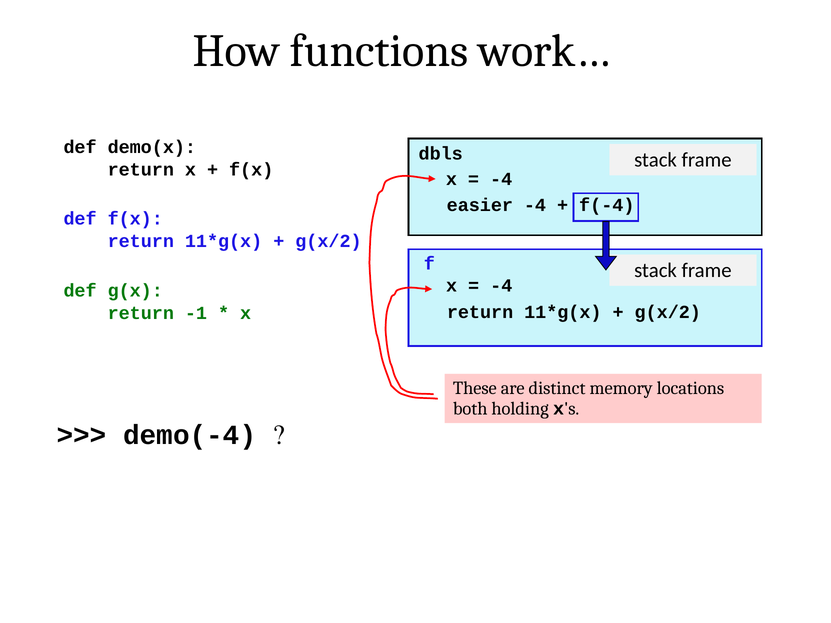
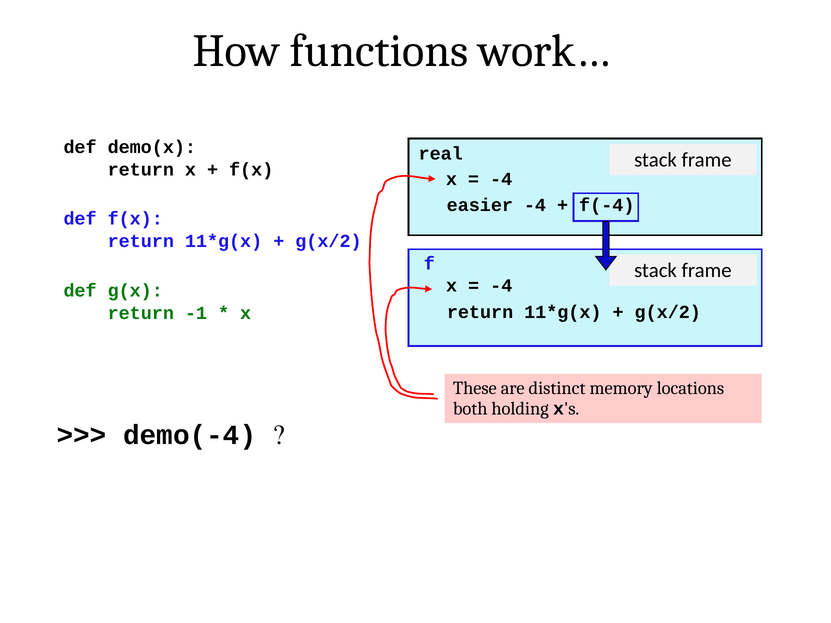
dbls: dbls -> real (441, 154)
